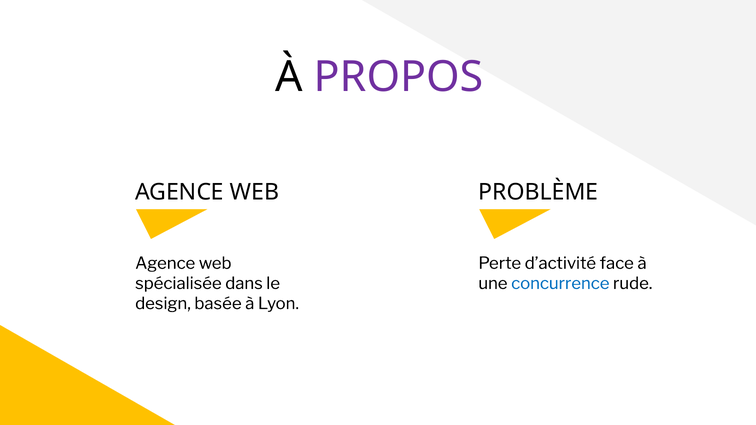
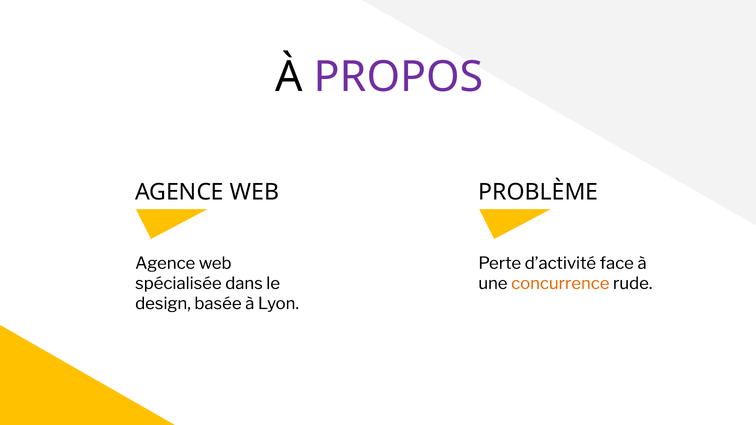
concurrence colour: blue -> orange (560, 284)
